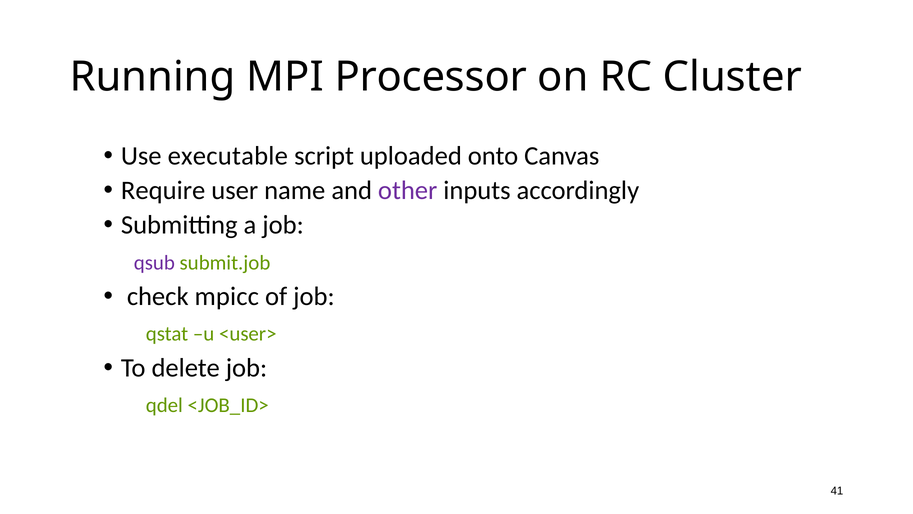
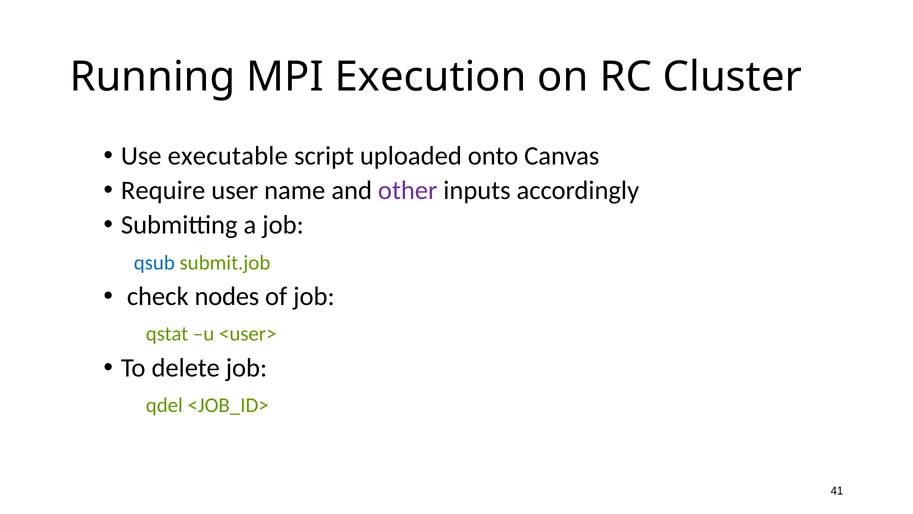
Processor: Processor -> Execution (431, 77)
qsub colour: purple -> blue (154, 262)
mpicc: mpicc -> nodes (227, 296)
